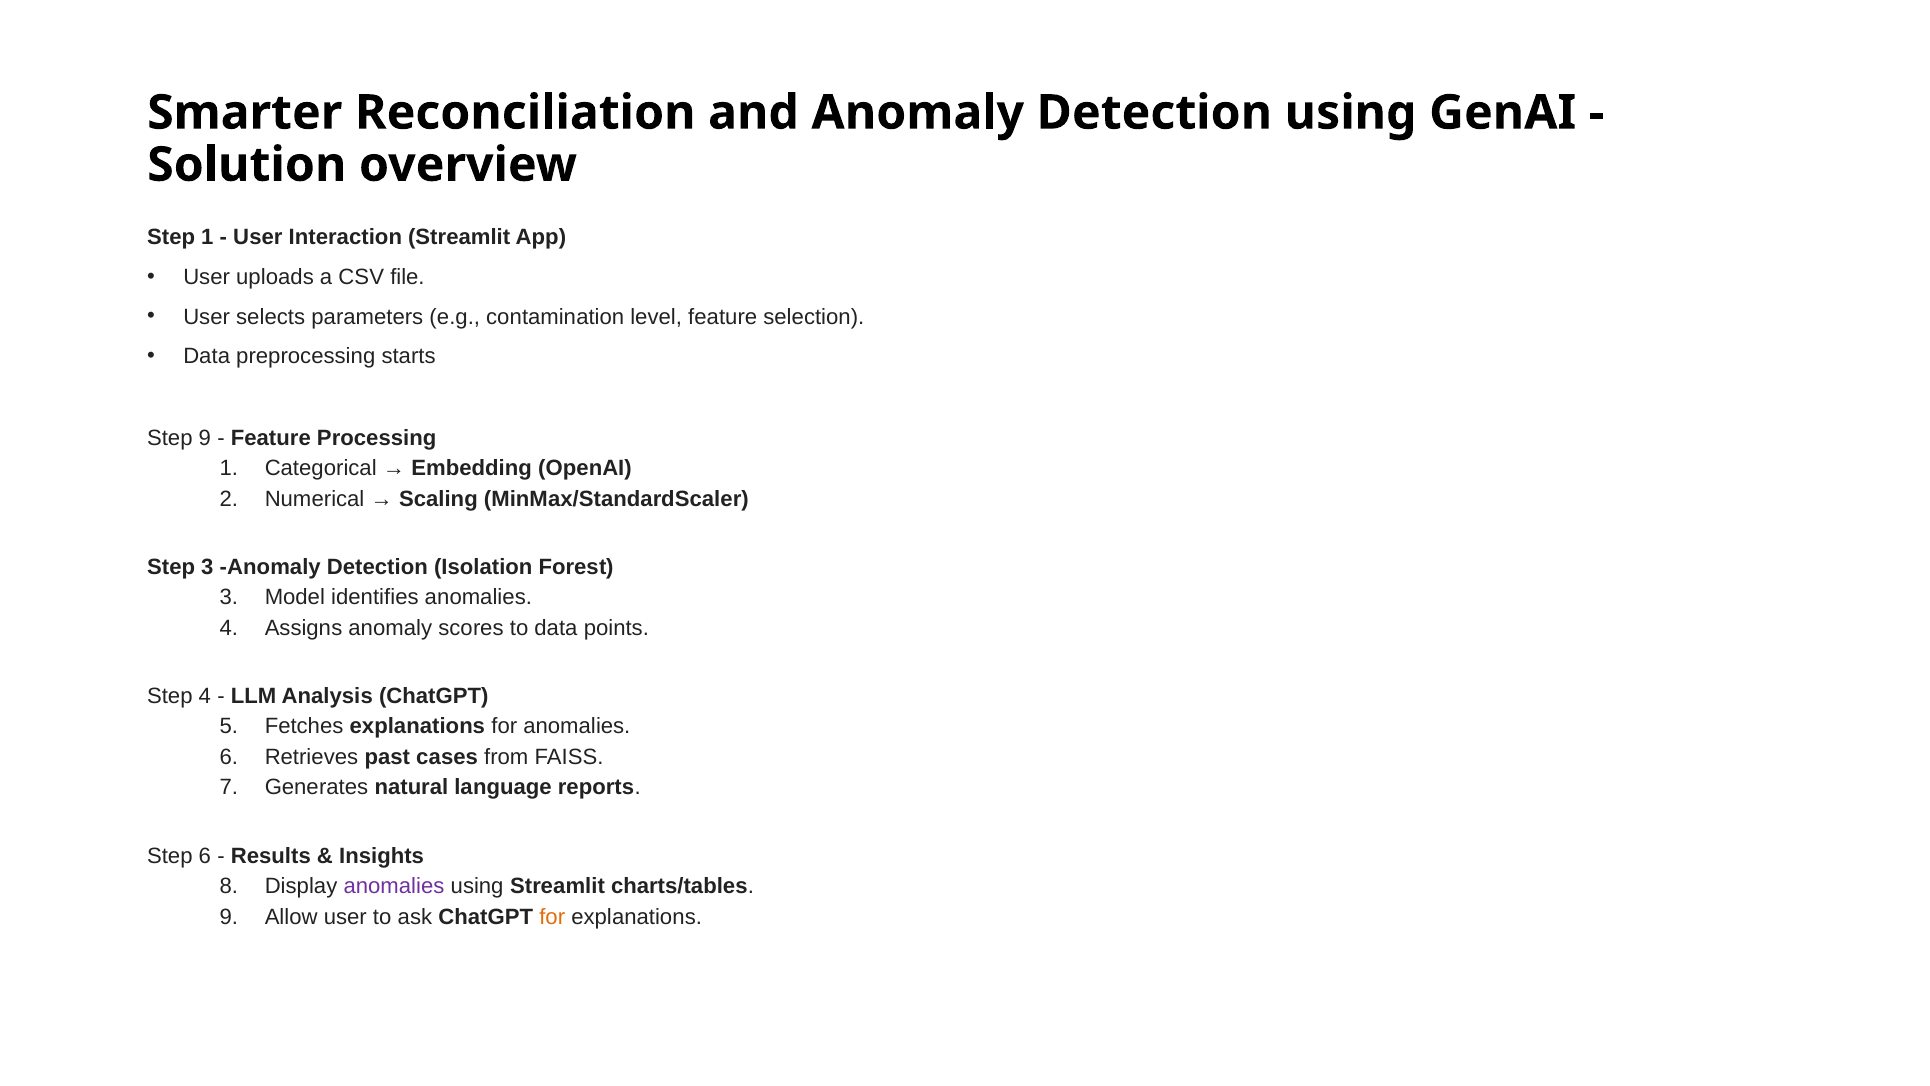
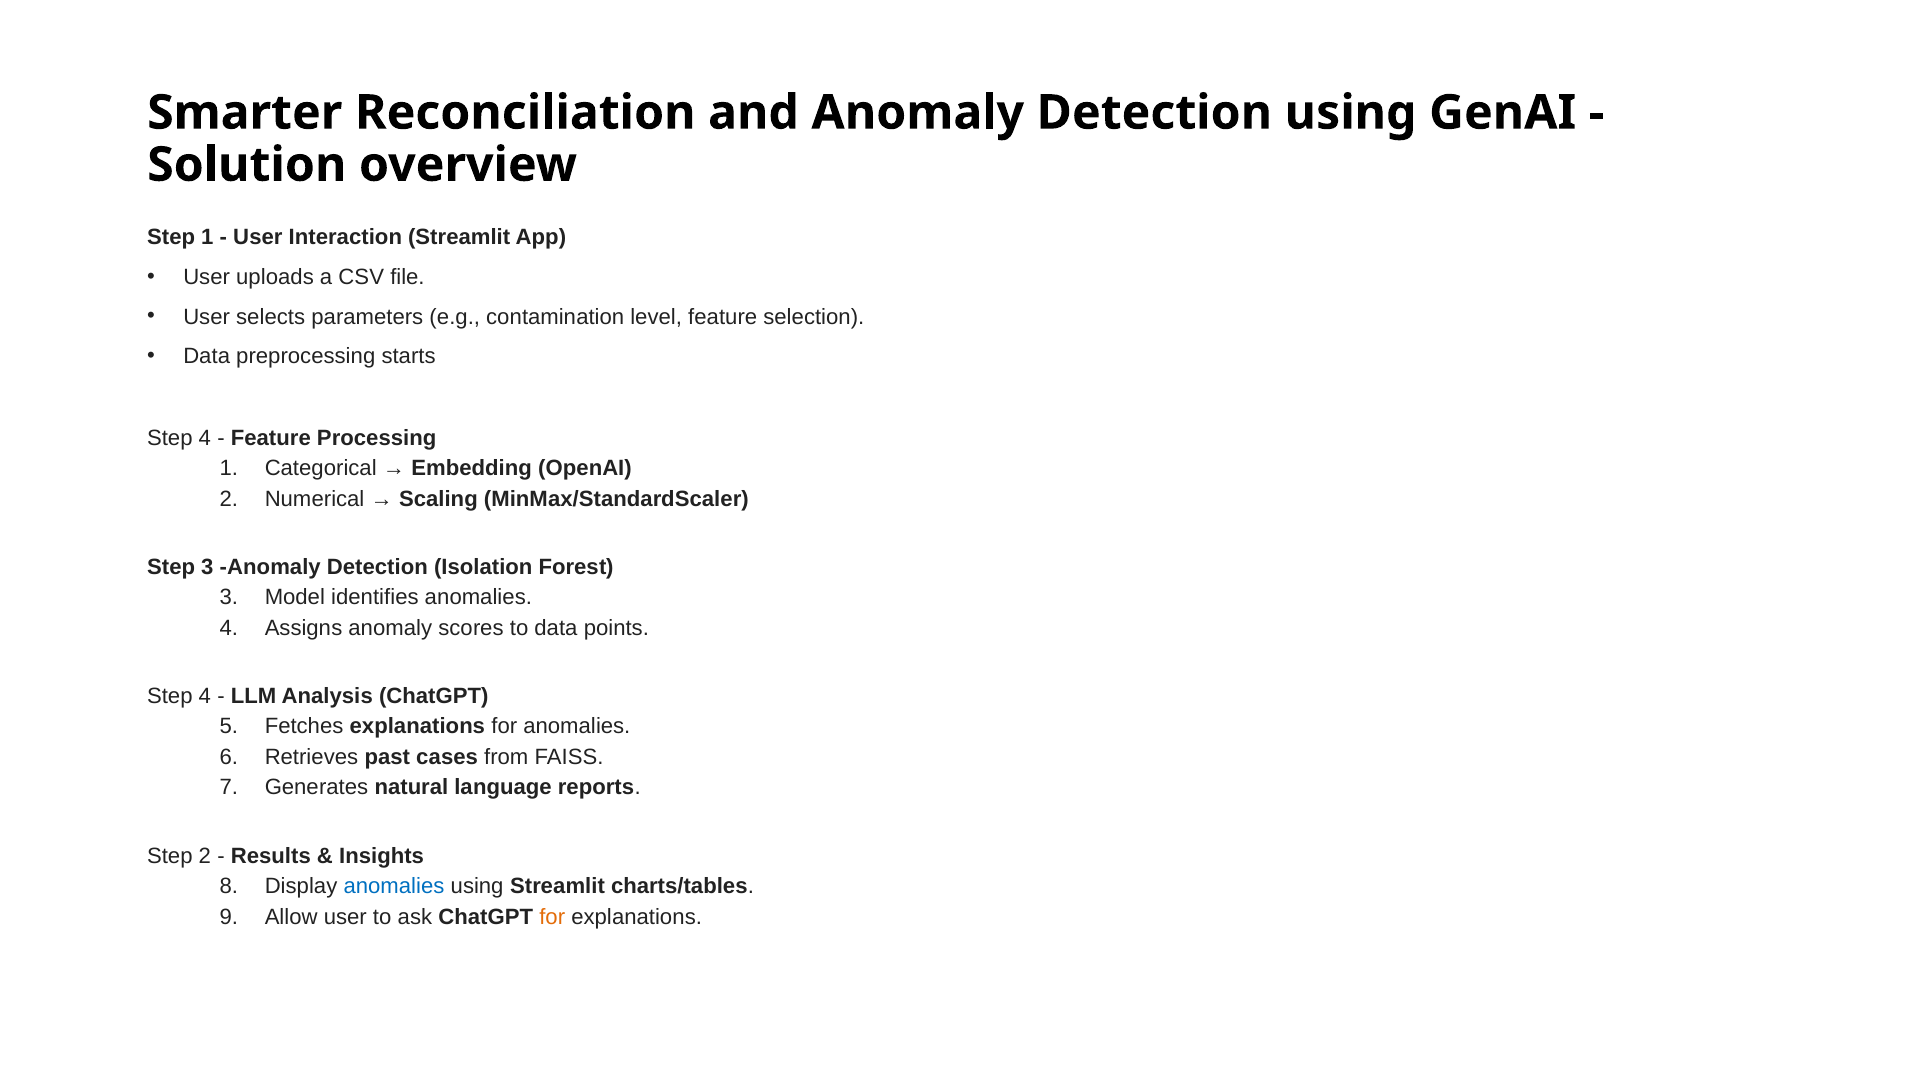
9: 9 -> 4 (205, 438)
Step 6: 6 -> 2 (205, 855)
anomalies colour: purple -> blue (394, 886)
